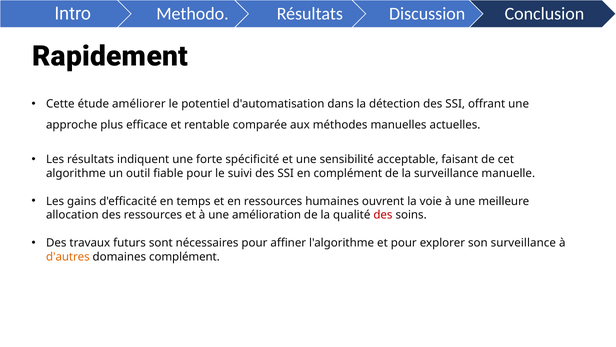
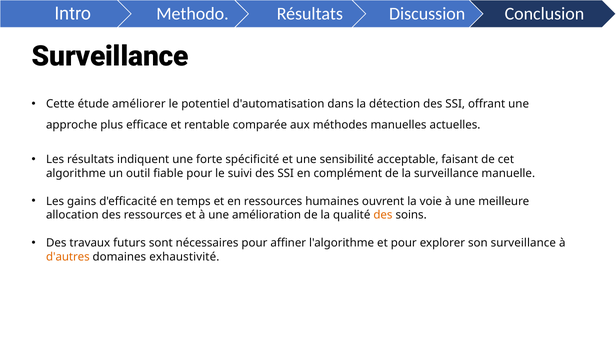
Rapidement: Rapidement -> Surveillance (110, 56)
des colour: red -> orange (383, 215)
domaines complément: complément -> exhaustivité (184, 256)
